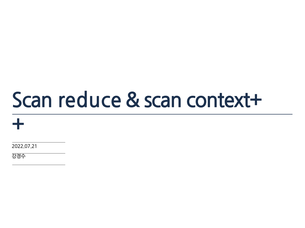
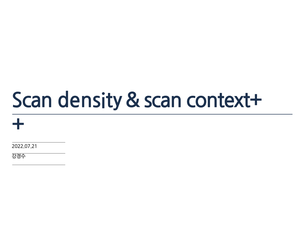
reduce: reduce -> density (90, 101)
